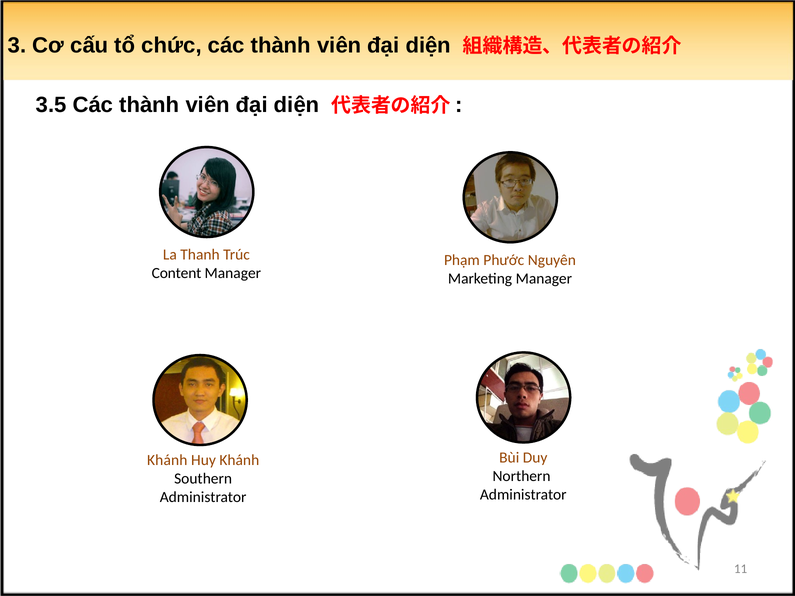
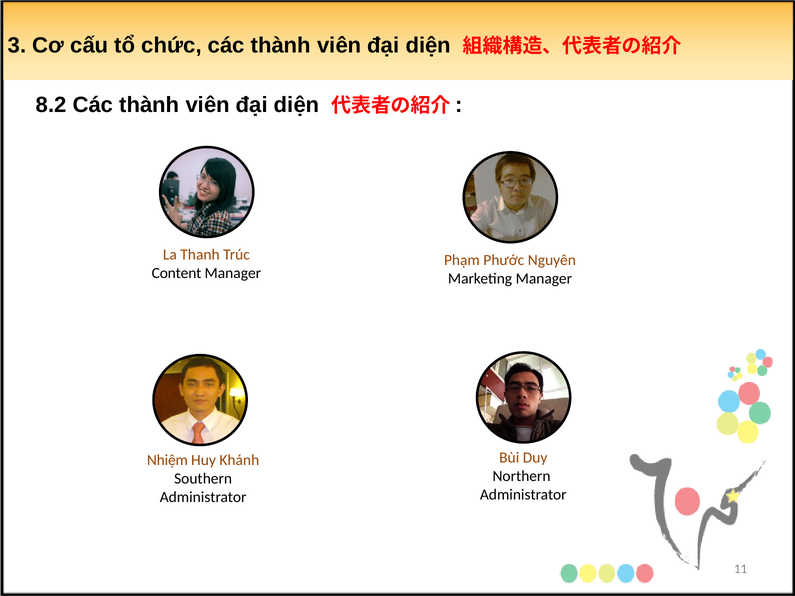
3.5: 3.5 -> 8.2 (51, 105)
Khánh: Khánh -> Nhiệm (167, 460)
